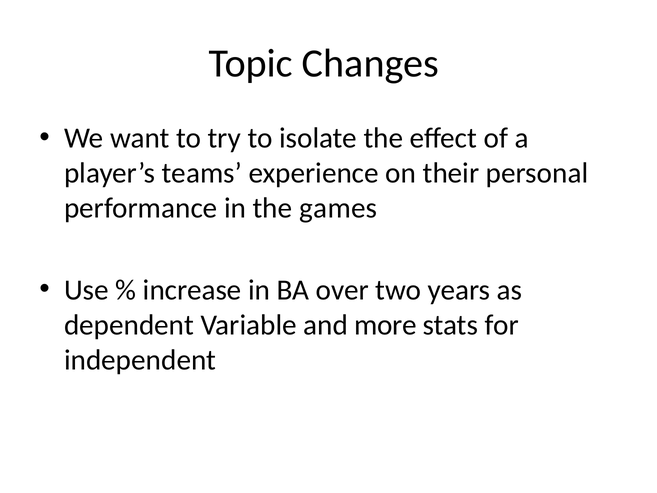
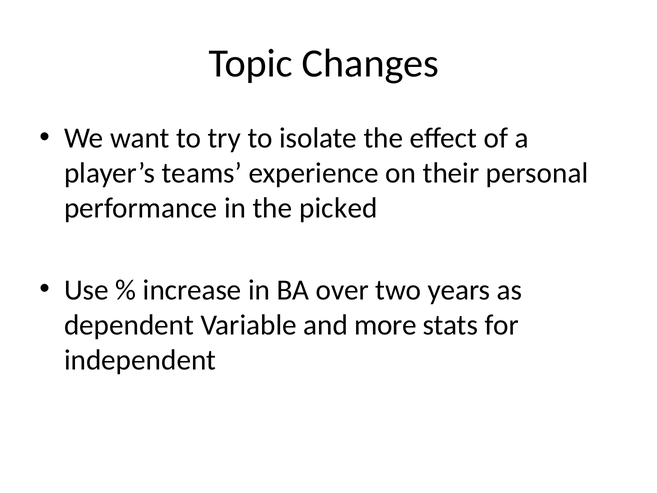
games: games -> picked (338, 208)
